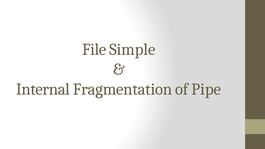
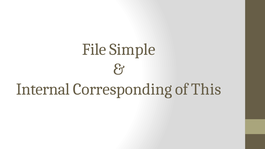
Fragmentation: Fragmentation -> Corresponding (122, 89)
Pipe: Pipe -> This (206, 89)
